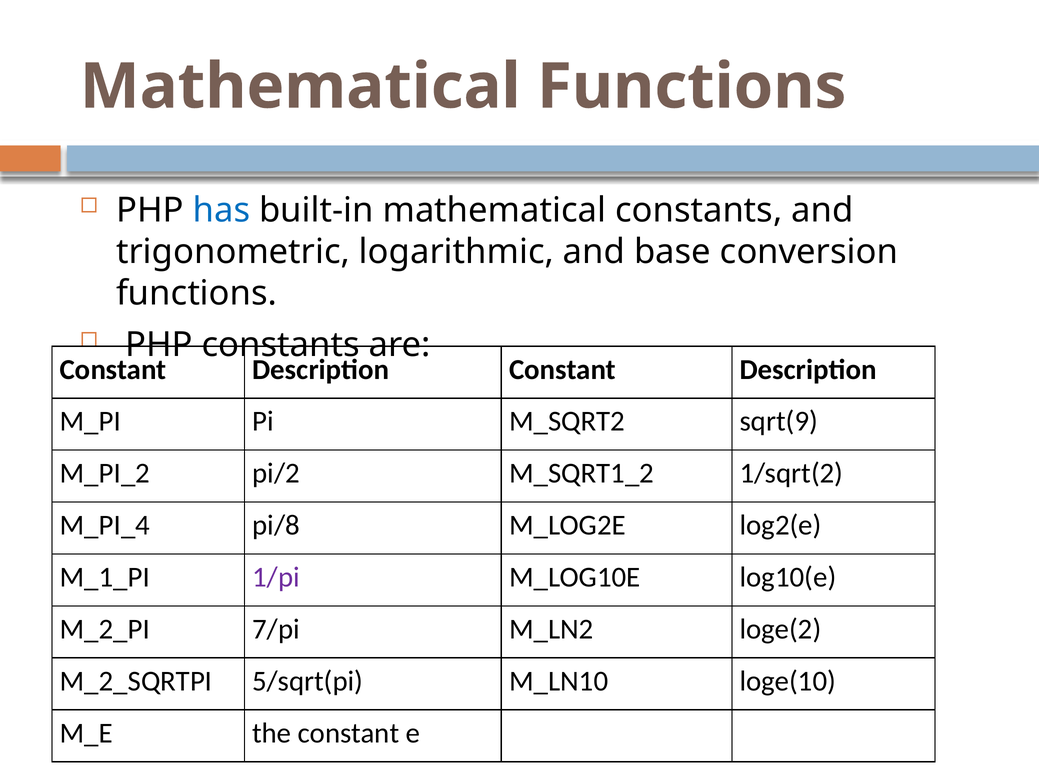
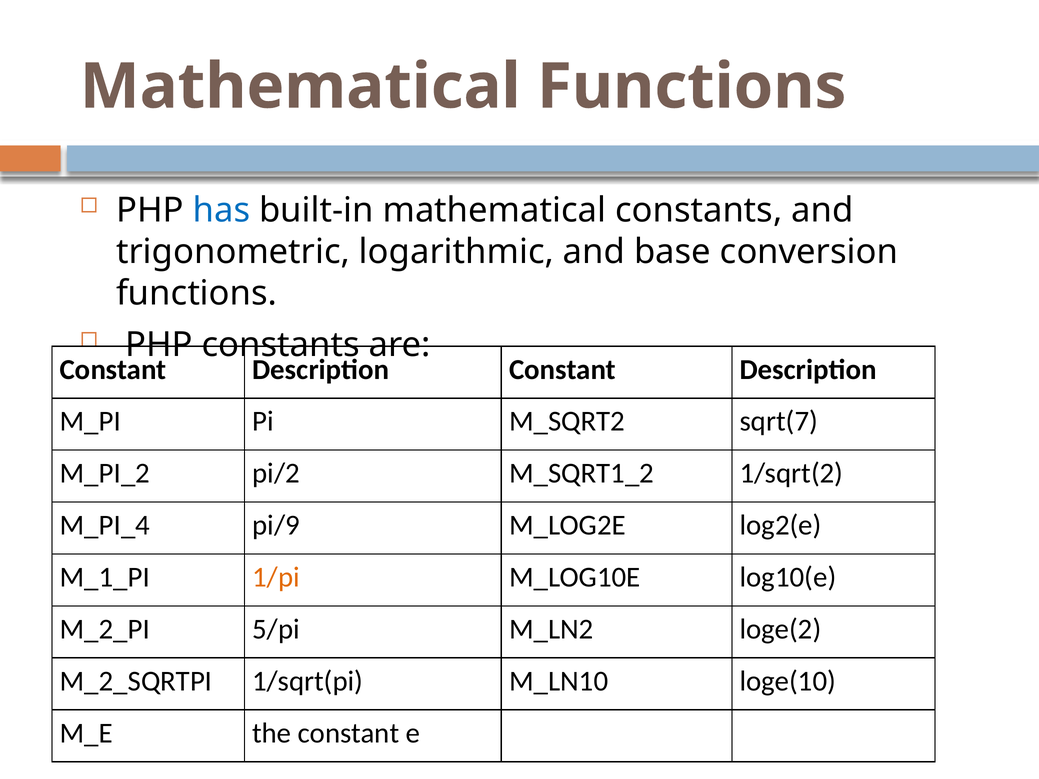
sqrt(9: sqrt(9 -> sqrt(7 (779, 422)
pi/8: pi/8 -> pi/9 (276, 525)
1/pi colour: purple -> orange (276, 577)
7/pi: 7/pi -> 5/pi (276, 629)
5/sqrt(pi: 5/sqrt(pi -> 1/sqrt(pi (308, 681)
